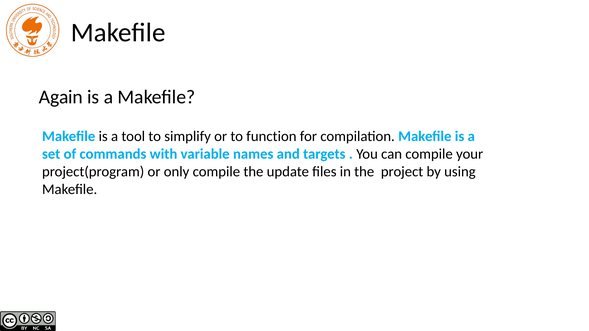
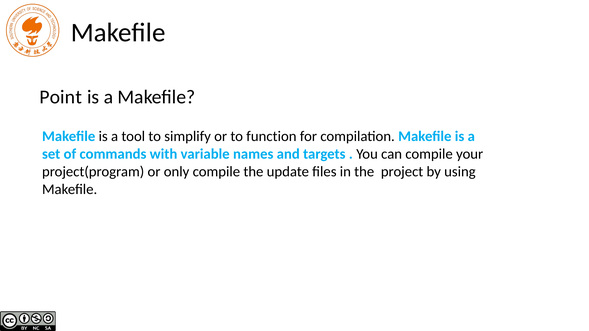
Again: Again -> Point (61, 97)
